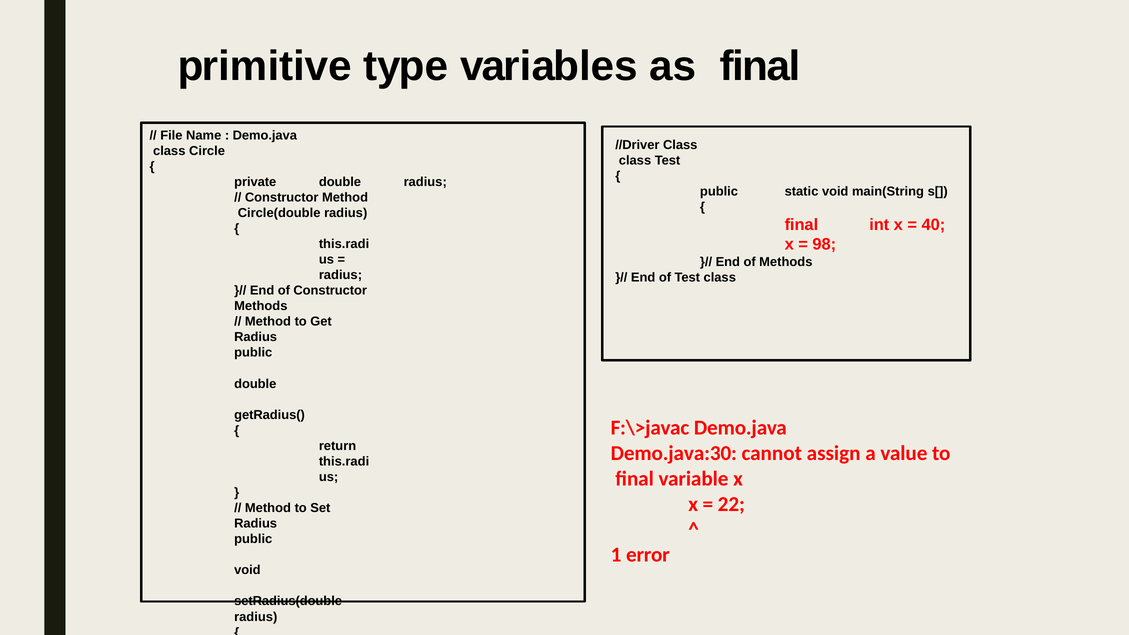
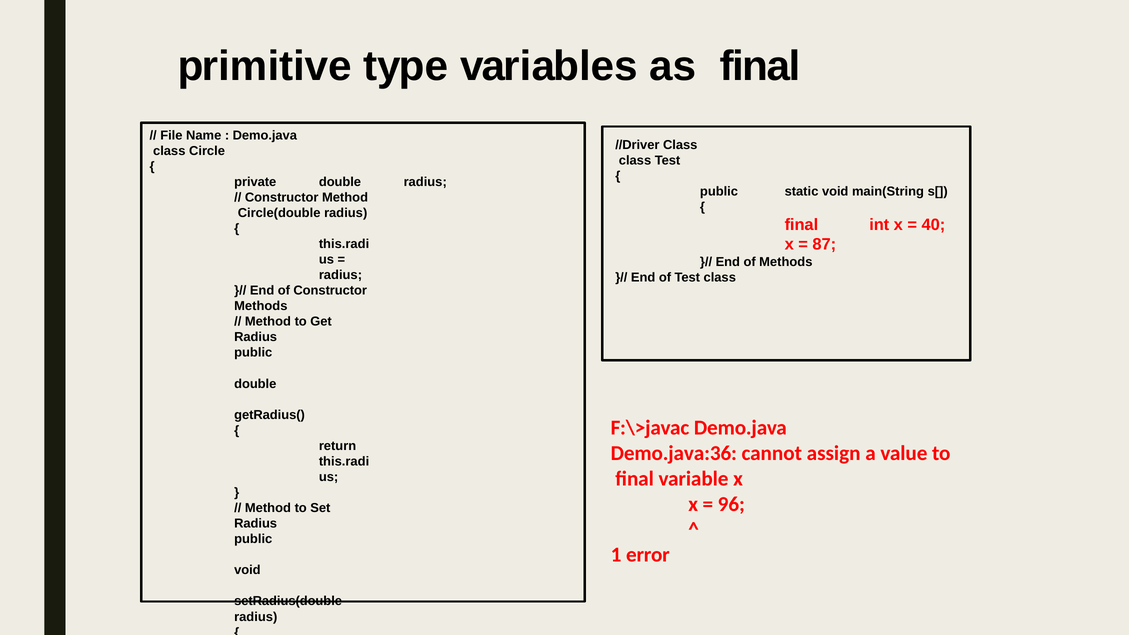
98: 98 -> 87 (824, 244)
Demo.java:30: Demo.java:30 -> Demo.java:36 (674, 453)
22: 22 -> 96 (731, 504)
